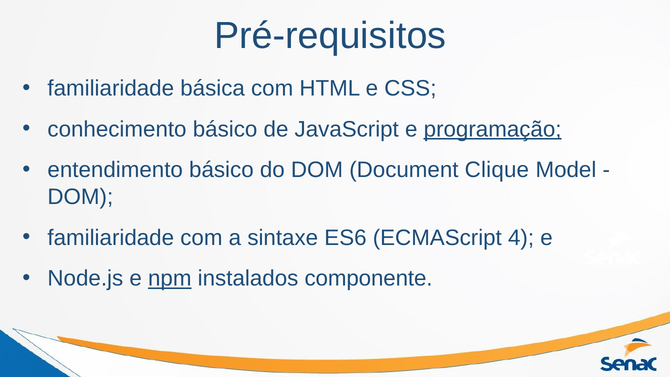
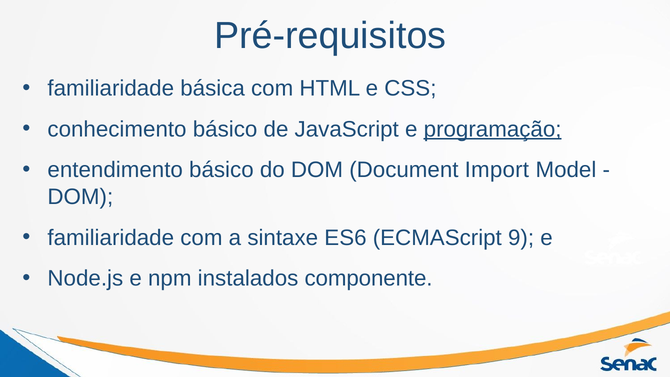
Clique: Clique -> Import (497, 170)
4: 4 -> 9 (521, 238)
npm underline: present -> none (170, 278)
